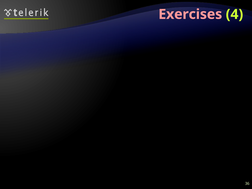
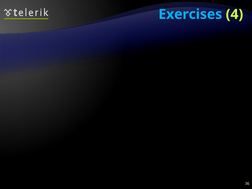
Exercises colour: pink -> light blue (190, 14)
